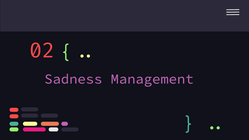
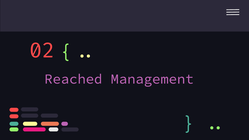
Sadness: Sadness -> Reached (73, 79)
